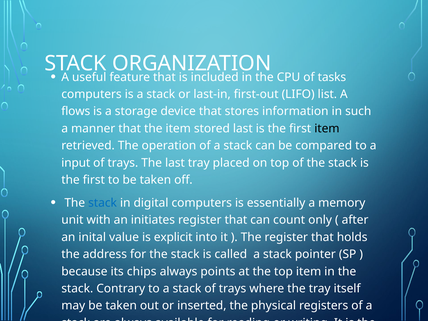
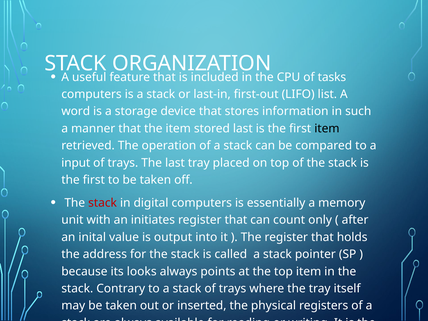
flows: flows -> word (76, 111)
stack colour: blue -> red (103, 203)
explicit: explicit -> output (173, 237)
chips: chips -> looks (142, 271)
